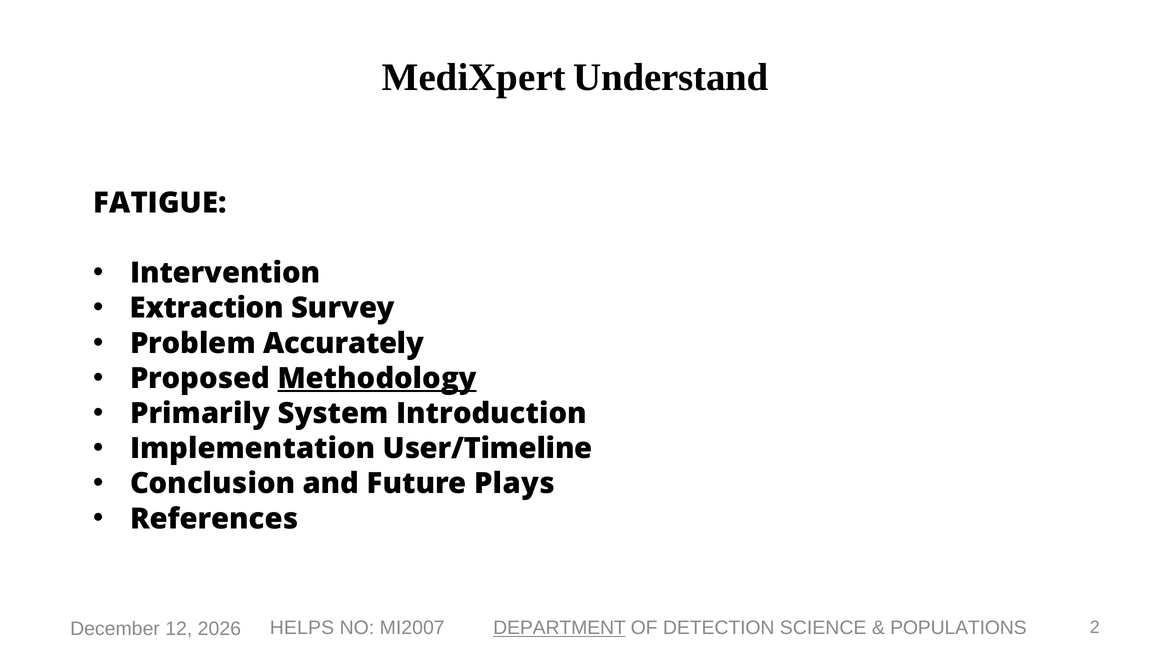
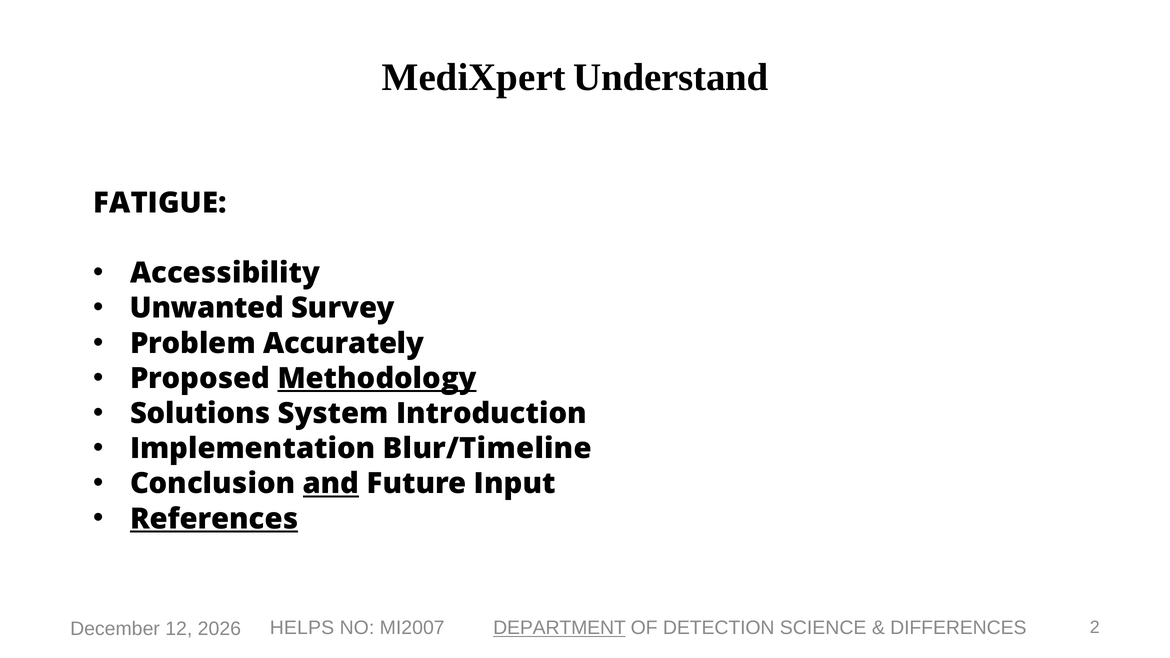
Intervention: Intervention -> Accessibility (225, 273)
Extraction: Extraction -> Unwanted (207, 308)
Primarily: Primarily -> Solutions (200, 414)
User/Timeline: User/Timeline -> Blur/Timeline (487, 449)
and underline: none -> present (331, 484)
Plays: Plays -> Input (515, 484)
References underline: none -> present (214, 519)
POPULATIONS: POPULATIONS -> DIFFERENCES (958, 628)
